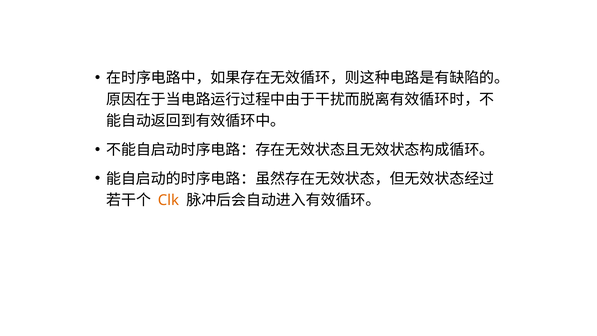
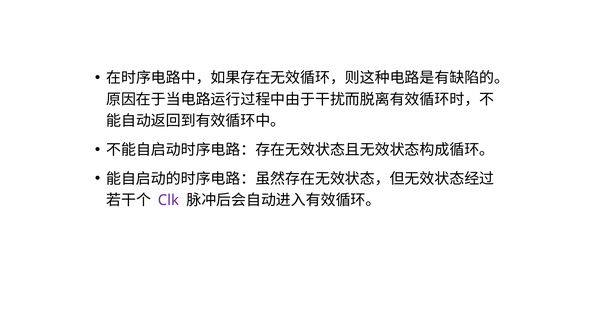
Clk colour: orange -> purple (168, 200)
